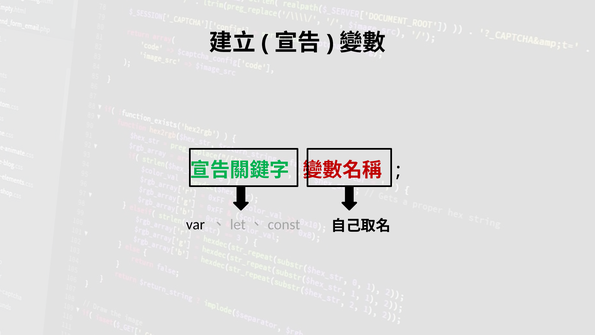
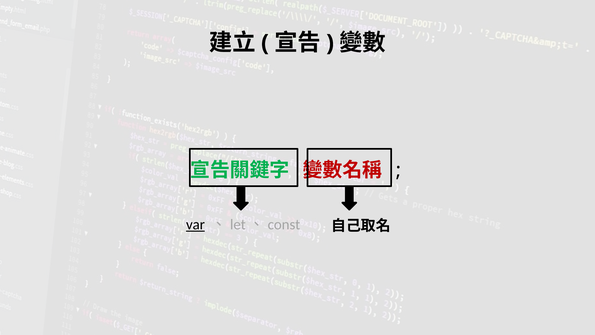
var underline: none -> present (195, 224)
